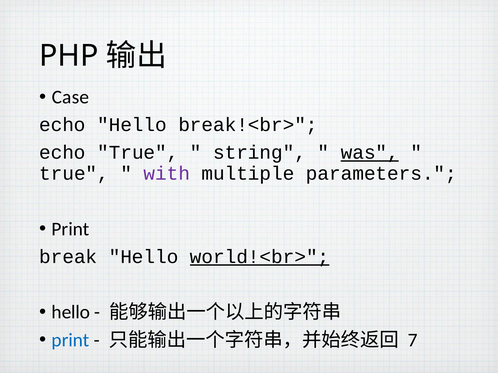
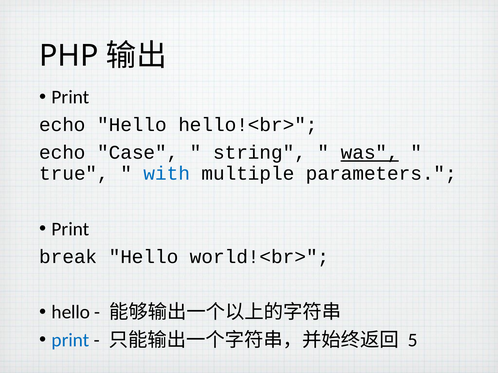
Case: Case -> Print (71, 97)
break!<br>: break!<br> -> hello!<br> (248, 125)
echo True: True -> Case (138, 153)
with colour: purple -> blue (167, 174)
world!<br> underline: present -> none (260, 257)
7: 7 -> 5 (413, 340)
